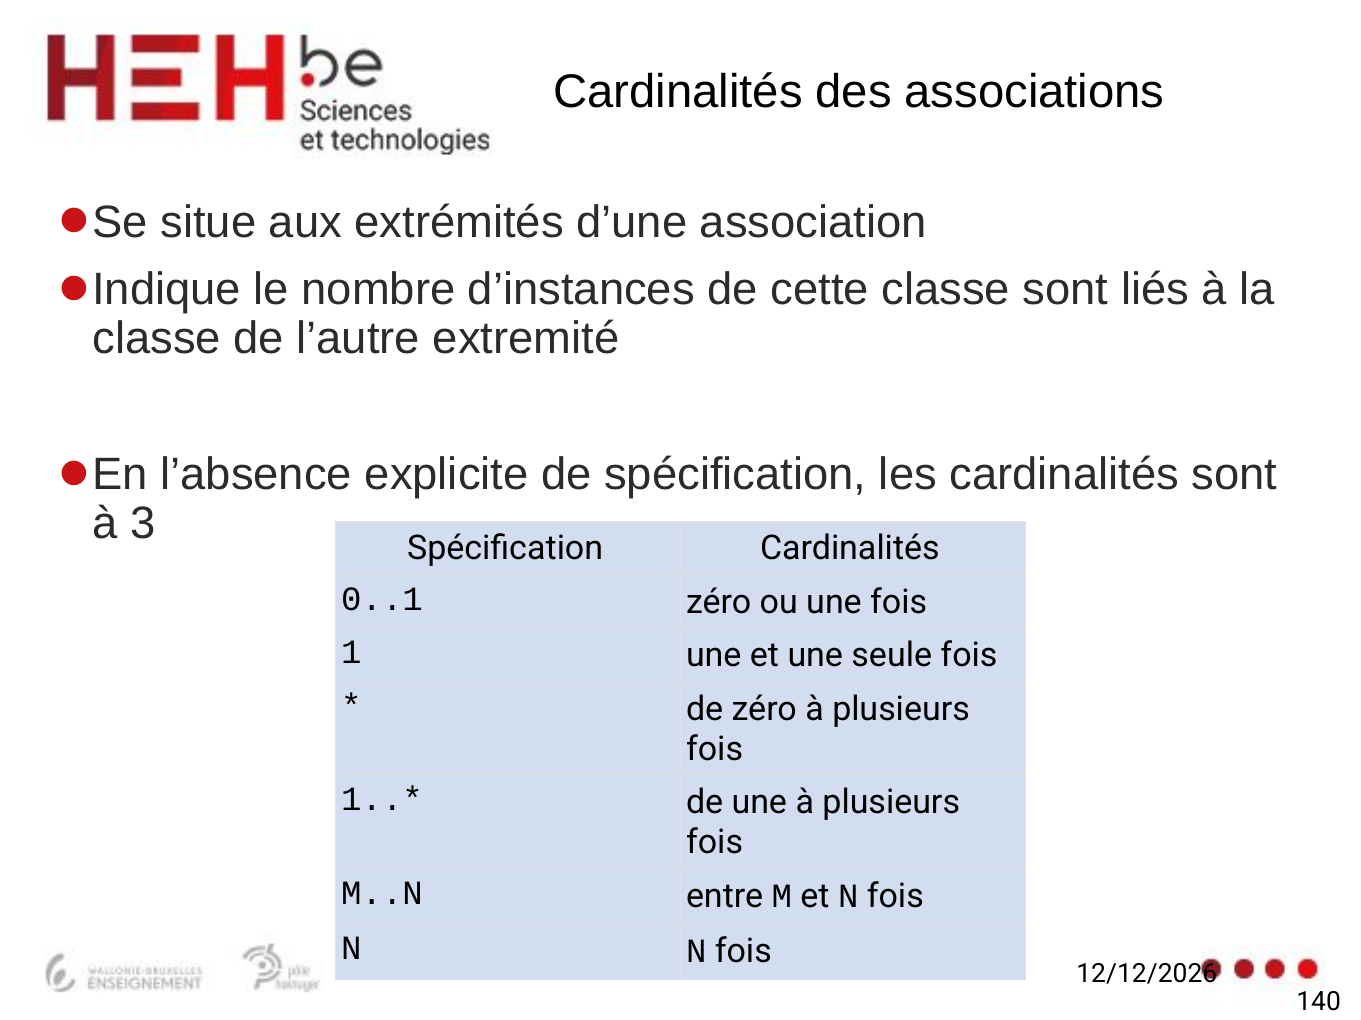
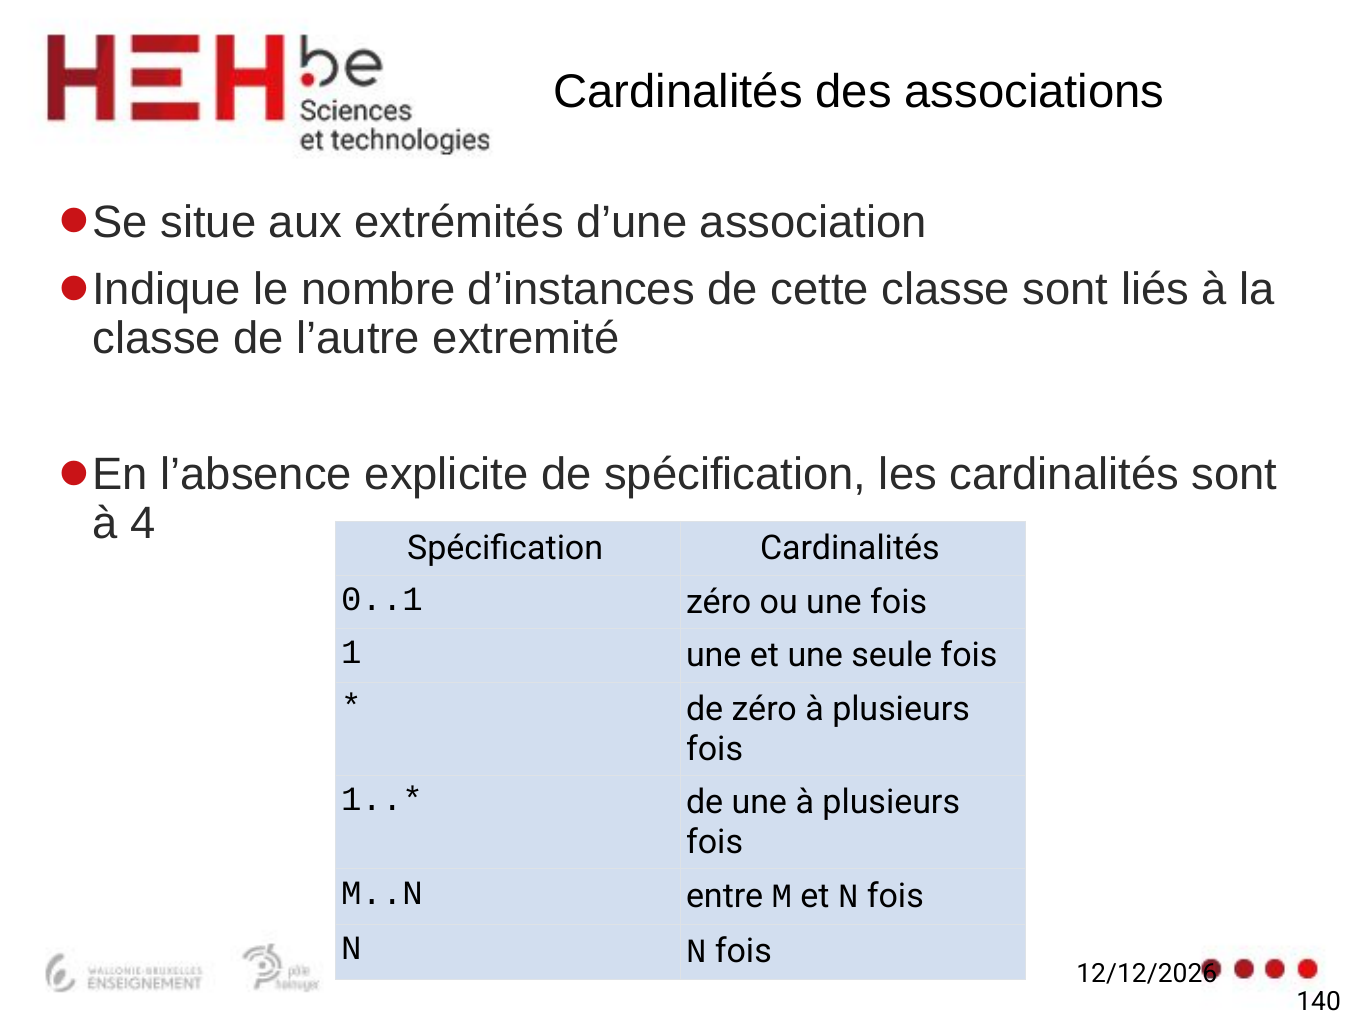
3: 3 -> 4 (143, 524)
